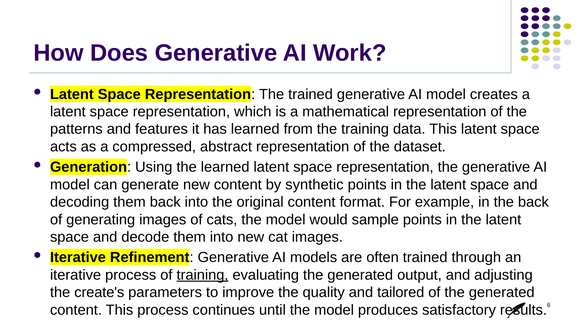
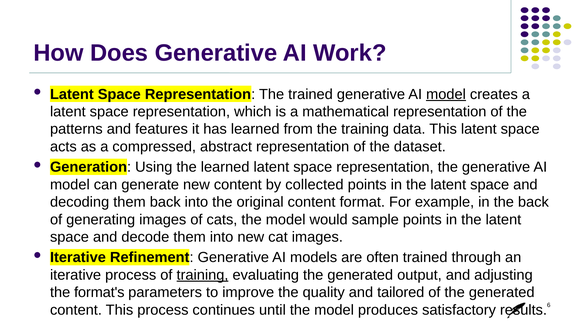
model underline: none -> present (446, 94)
synthetic: synthetic -> collected (314, 185)
create's: create's -> format's (99, 293)
